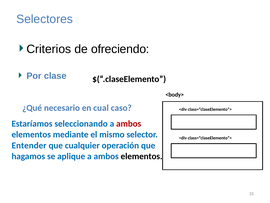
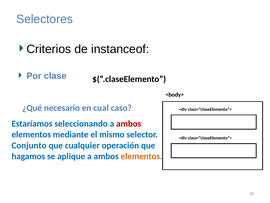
ofreciendo: ofreciendo -> instanceof (120, 49)
Entender: Entender -> Conjunto (29, 145)
elementos colour: black -> orange (142, 156)
